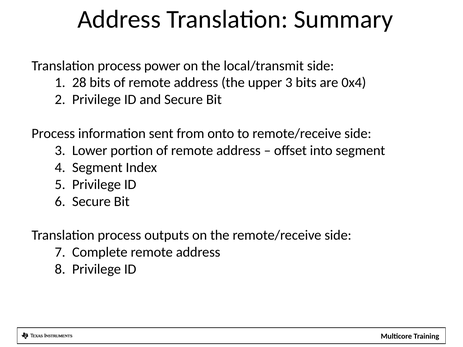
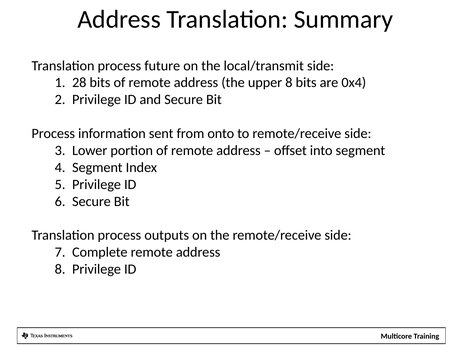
power: power -> future (162, 66)
upper 3: 3 -> 8 (289, 83)
